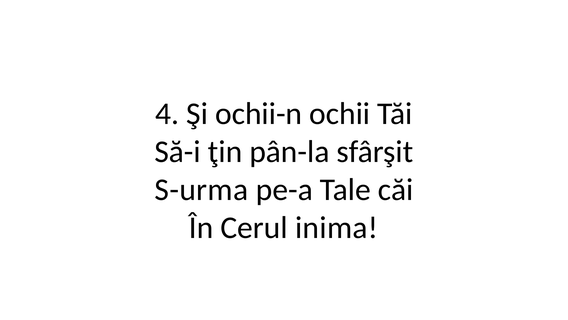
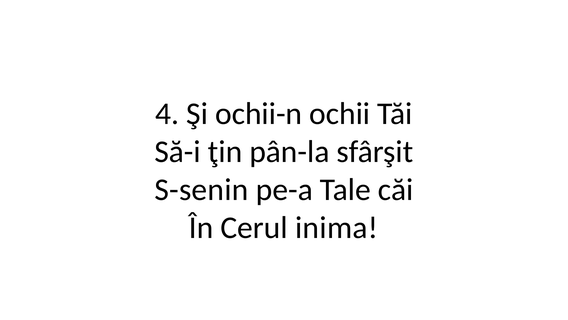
S-urma: S-urma -> S-senin (201, 189)
